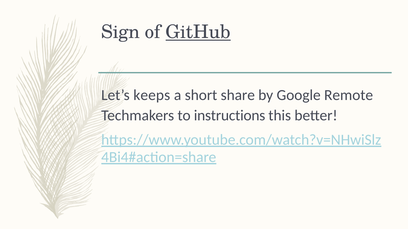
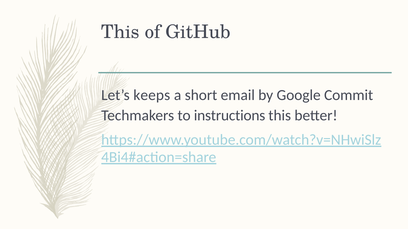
Sign: Sign -> This (120, 32)
GitHub underline: present -> none (198, 32)
share: share -> email (238, 95)
Remote: Remote -> Commit (349, 95)
